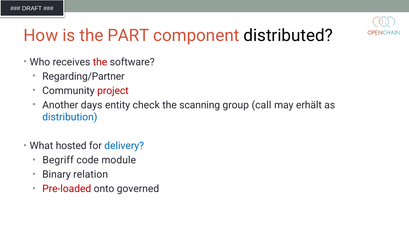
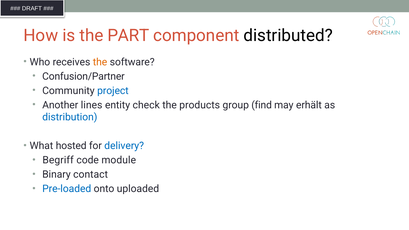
the colour: red -> orange (100, 62)
Regarding/Partner: Regarding/Partner -> Confusion/Partner (83, 76)
project colour: red -> blue (113, 91)
days: days -> lines (92, 105)
scanning: scanning -> products (200, 105)
call: call -> find (262, 105)
relation: relation -> contact (91, 175)
Pre-loaded colour: red -> blue (67, 189)
governed: governed -> uploaded (138, 189)
